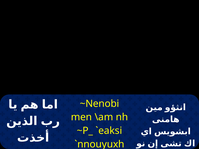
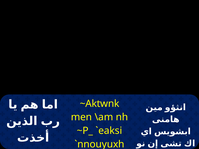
~Nenobi: ~Nenobi -> ~Aktwnk (100, 104)
